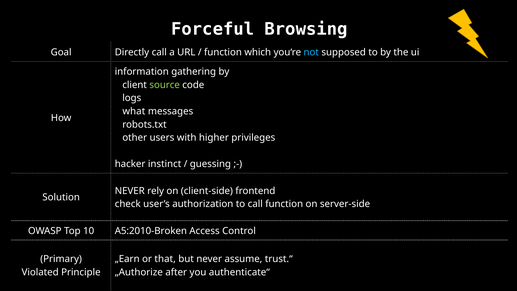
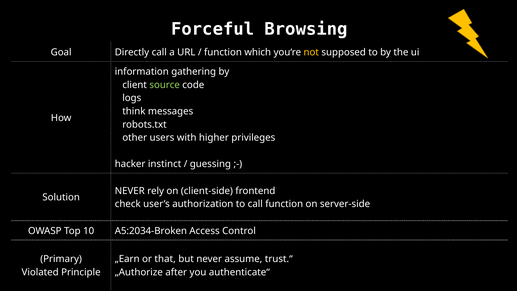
not colour: light blue -> yellow (311, 52)
what: what -> think (134, 111)
A5:2010-Broken: A5:2010-Broken -> A5:2034-Broken (151, 231)
